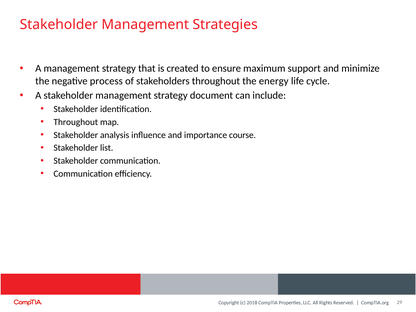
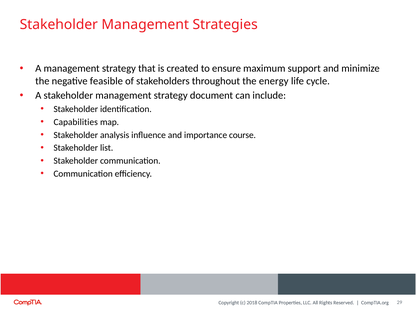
process: process -> feasible (106, 81)
Throughout: Throughout -> Capabilities (76, 122)
